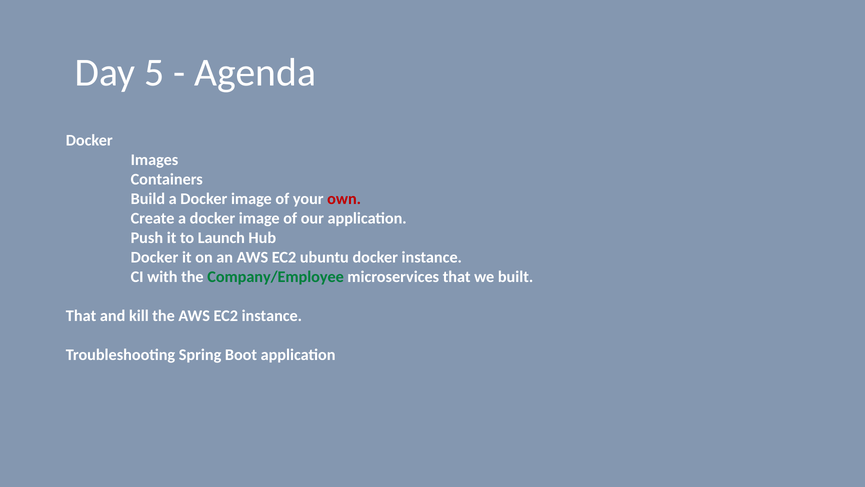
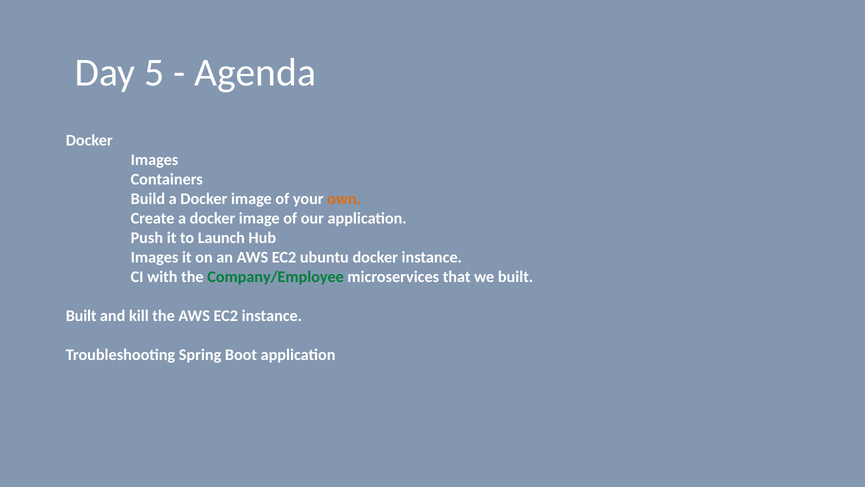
own colour: red -> orange (344, 199)
Docker: Docker -> Images (155, 257)
That: That -> Built (81, 315)
